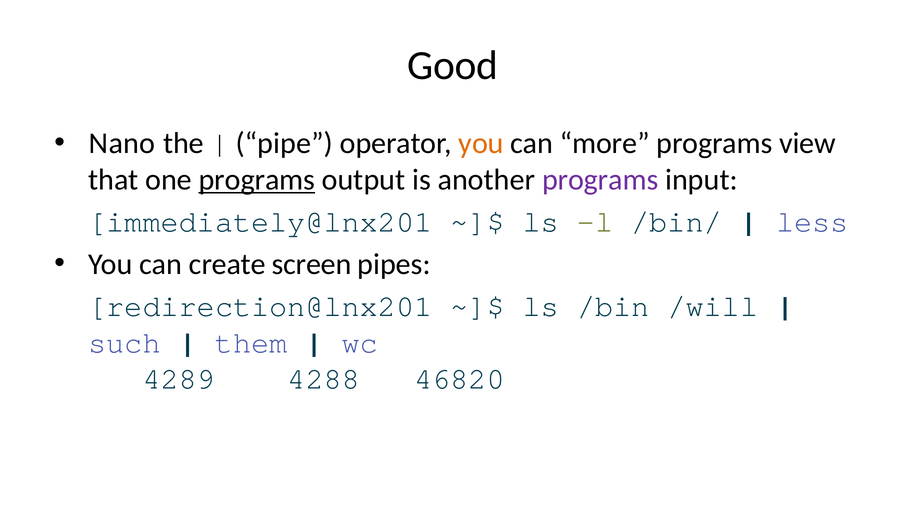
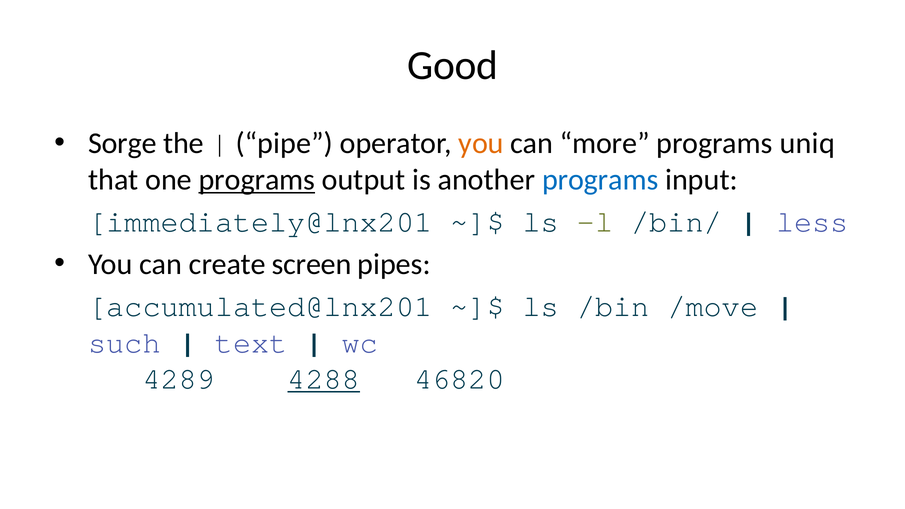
Nano: Nano -> Sorge (122, 144)
view: view -> uniq (807, 144)
programs colour: purple -> blue (600, 180)
redirection@lnx201: redirection@lnx201 -> accumulated@lnx201 (260, 306)
/will: /will -> /move (713, 306)
them: them -> text (251, 343)
4288 underline: none -> present (324, 379)
